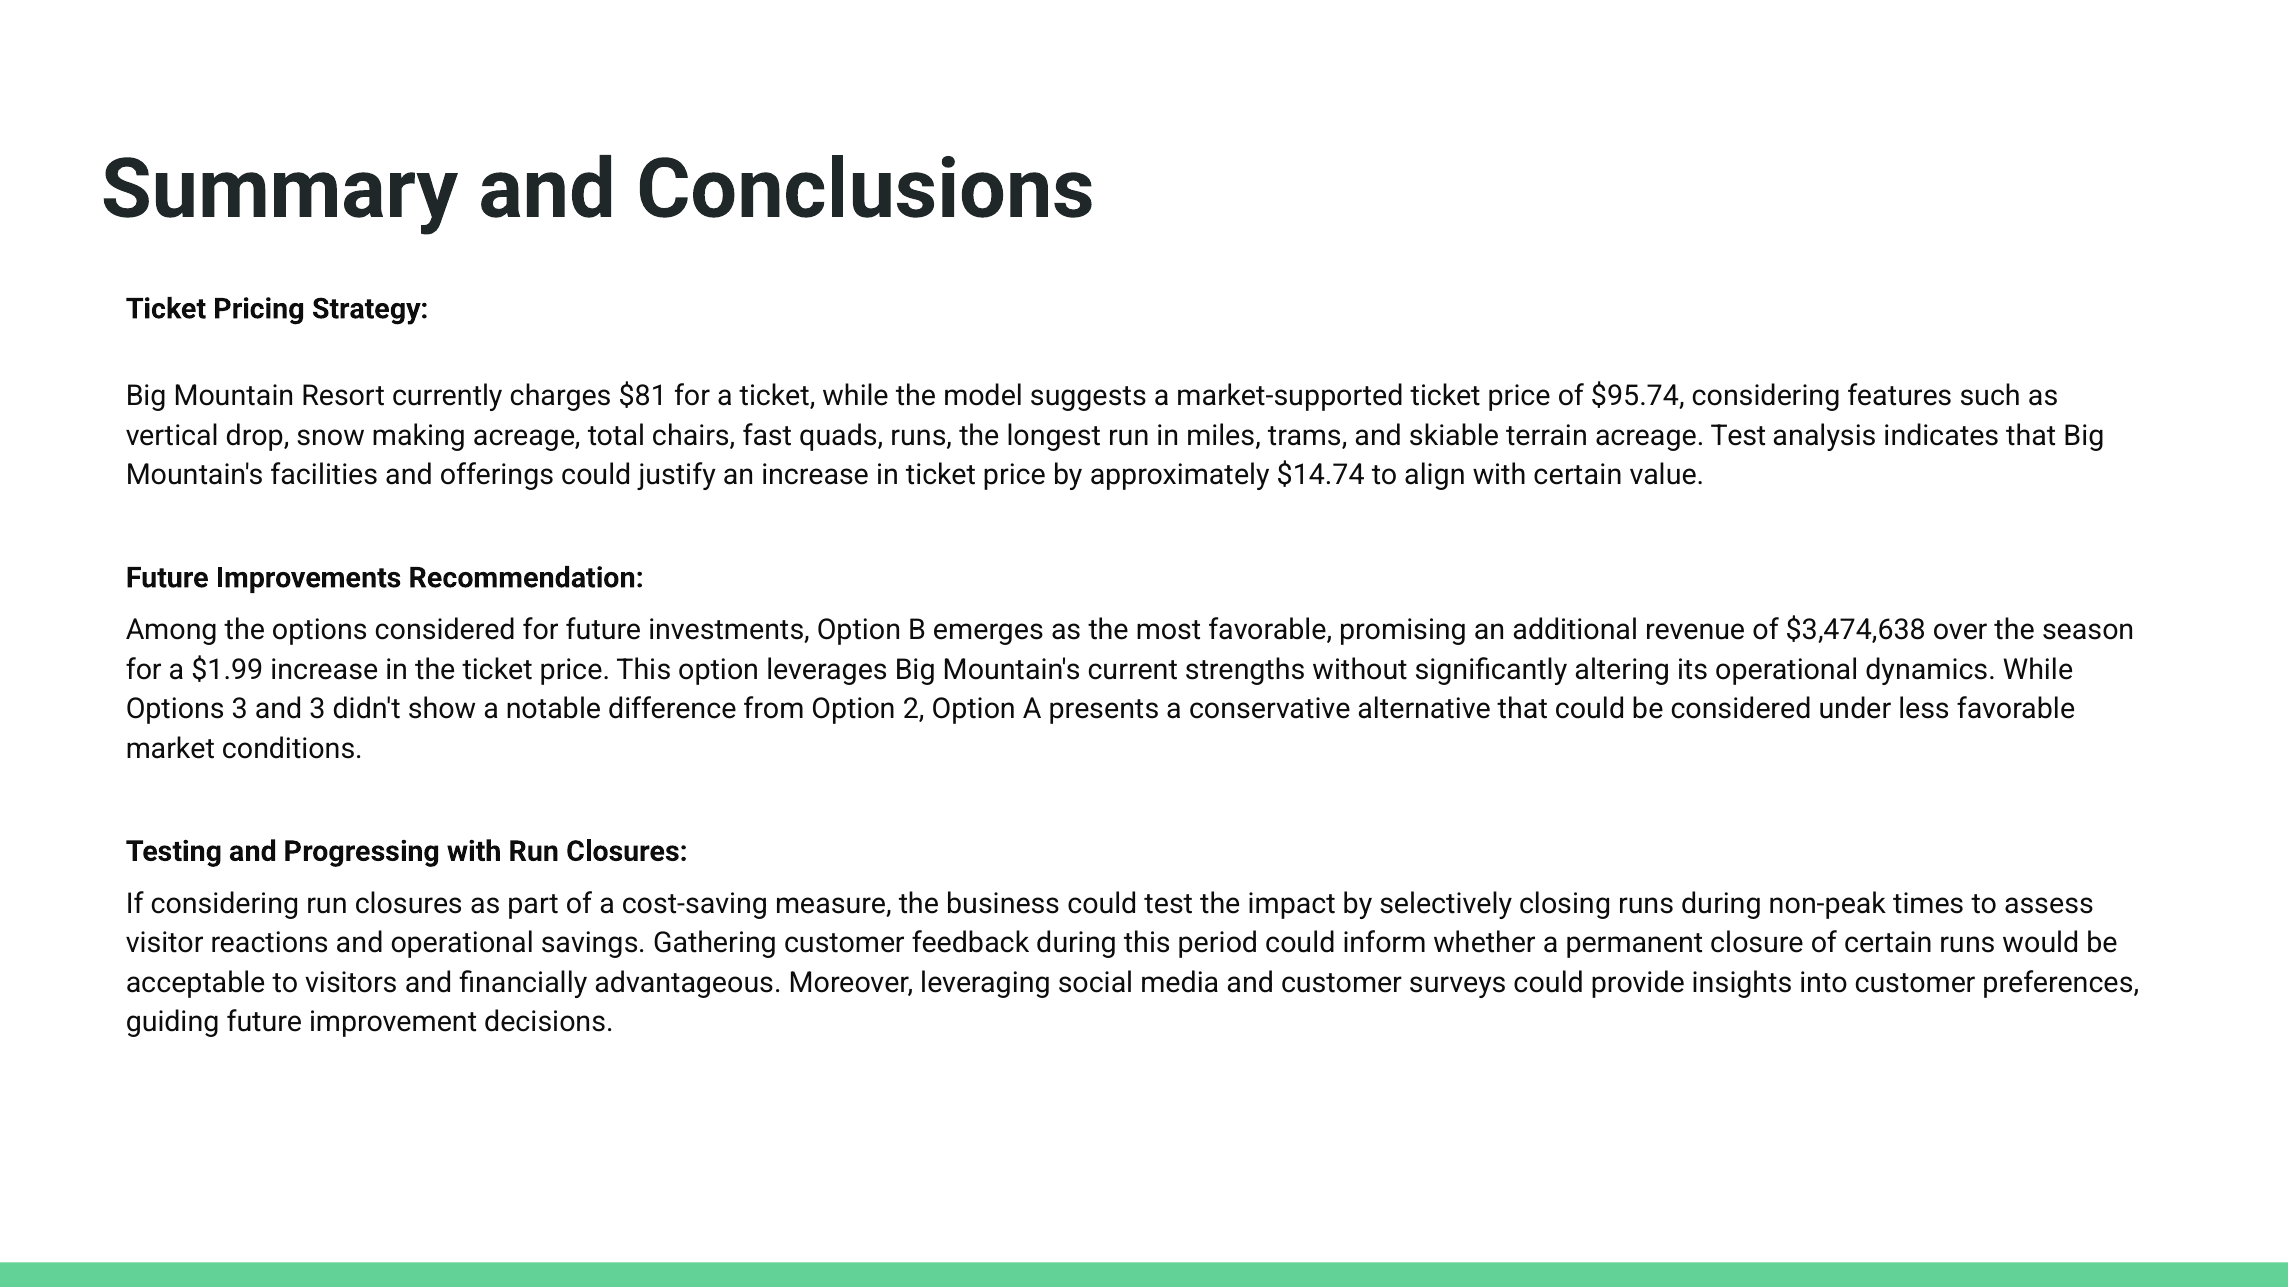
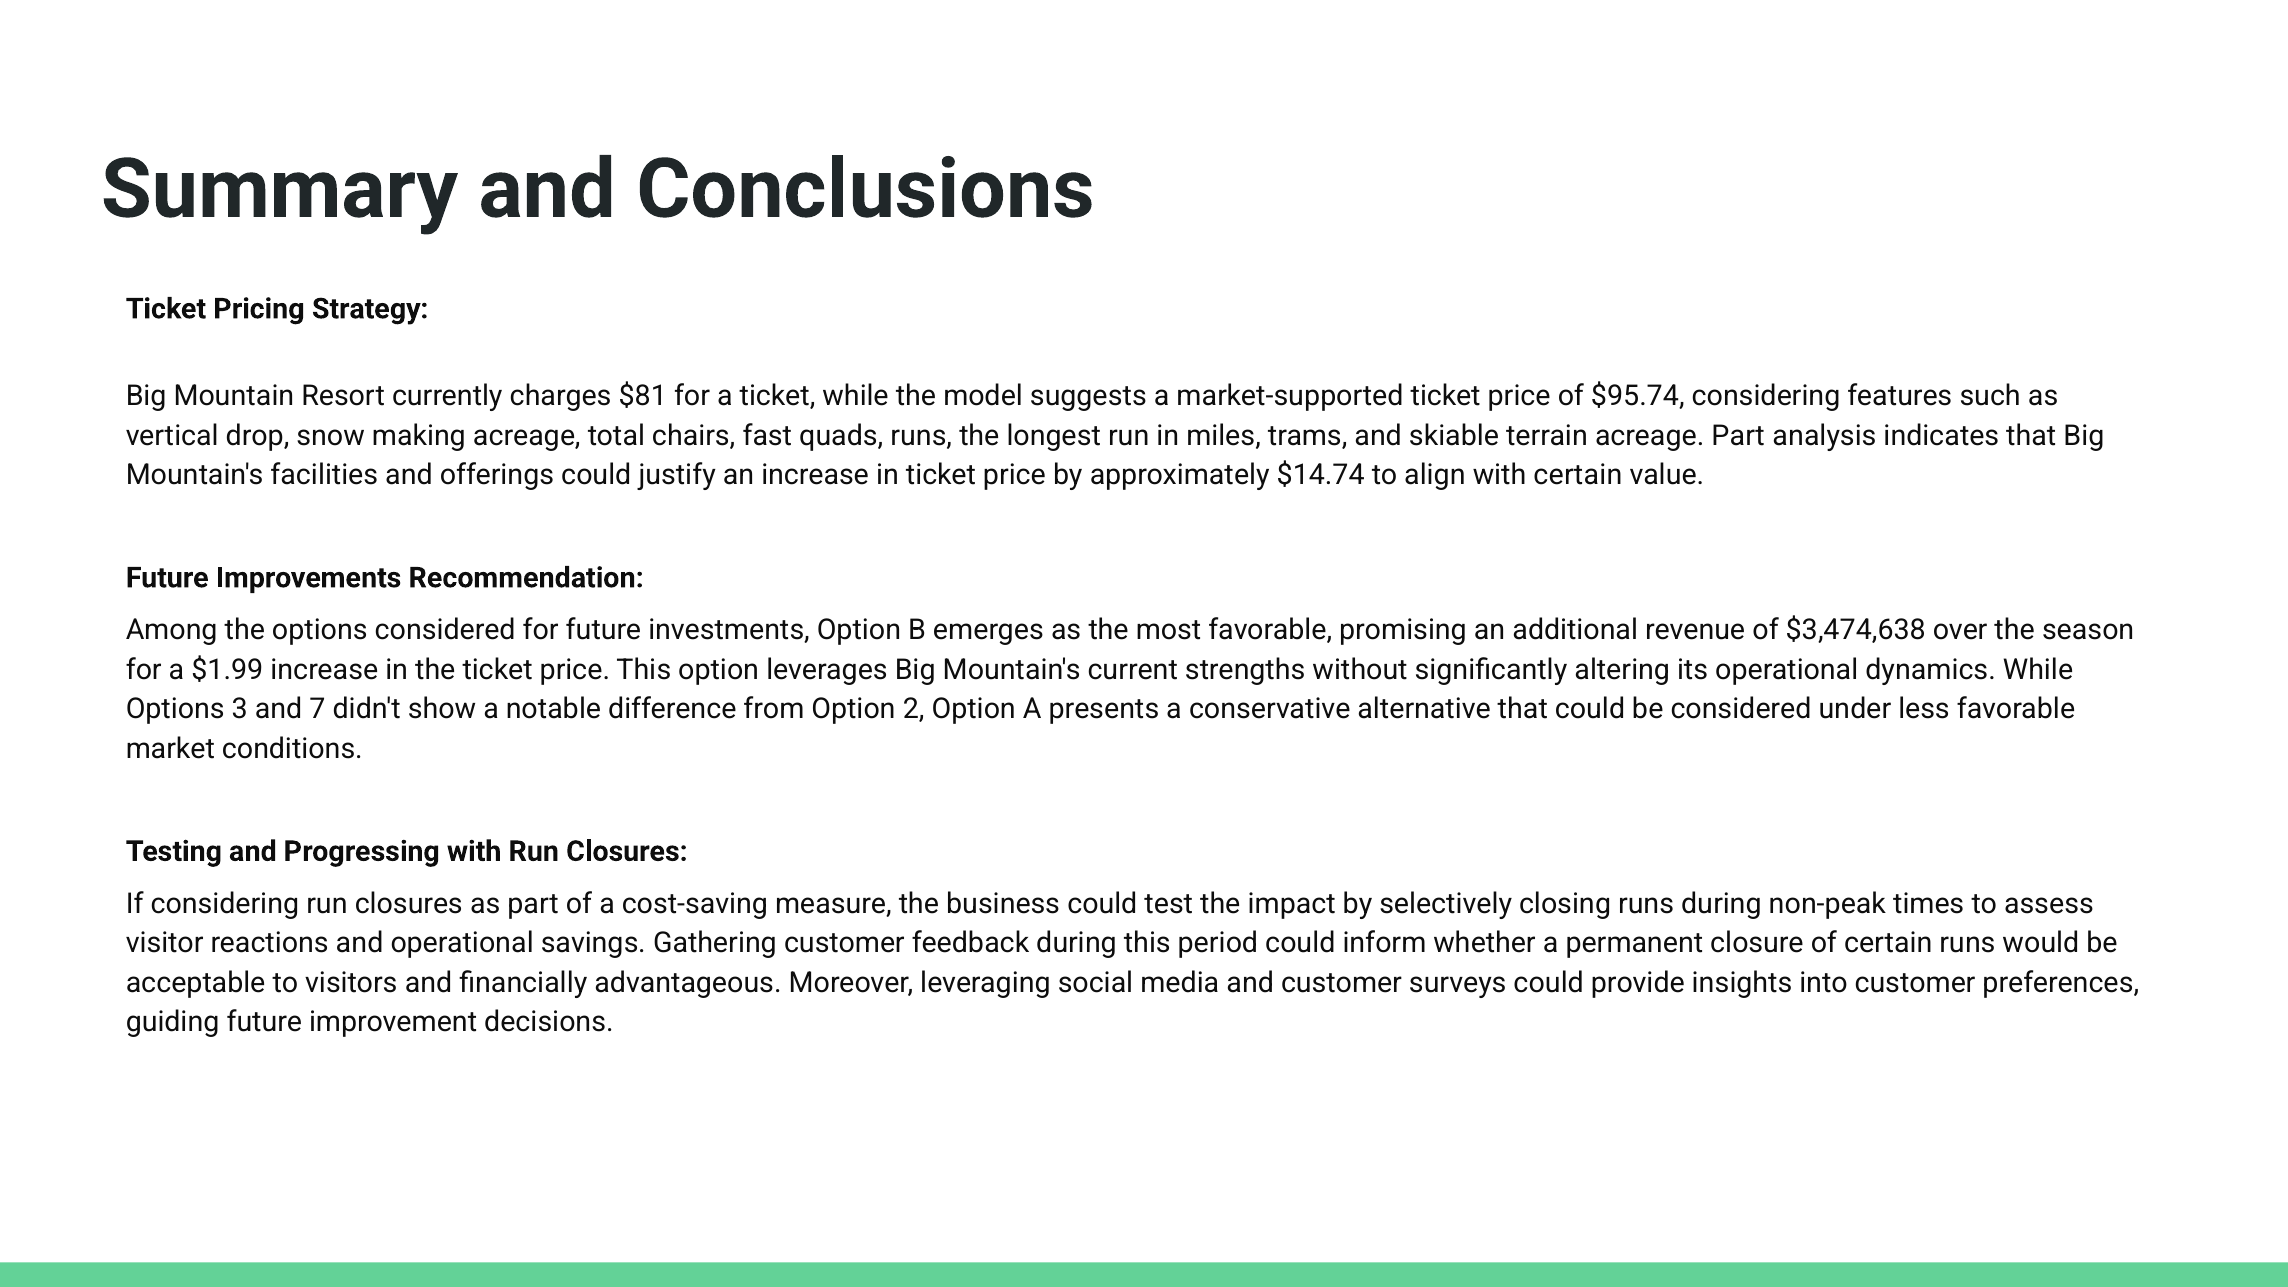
acreage Test: Test -> Part (1738, 436)
and 3: 3 -> 7 (317, 709)
